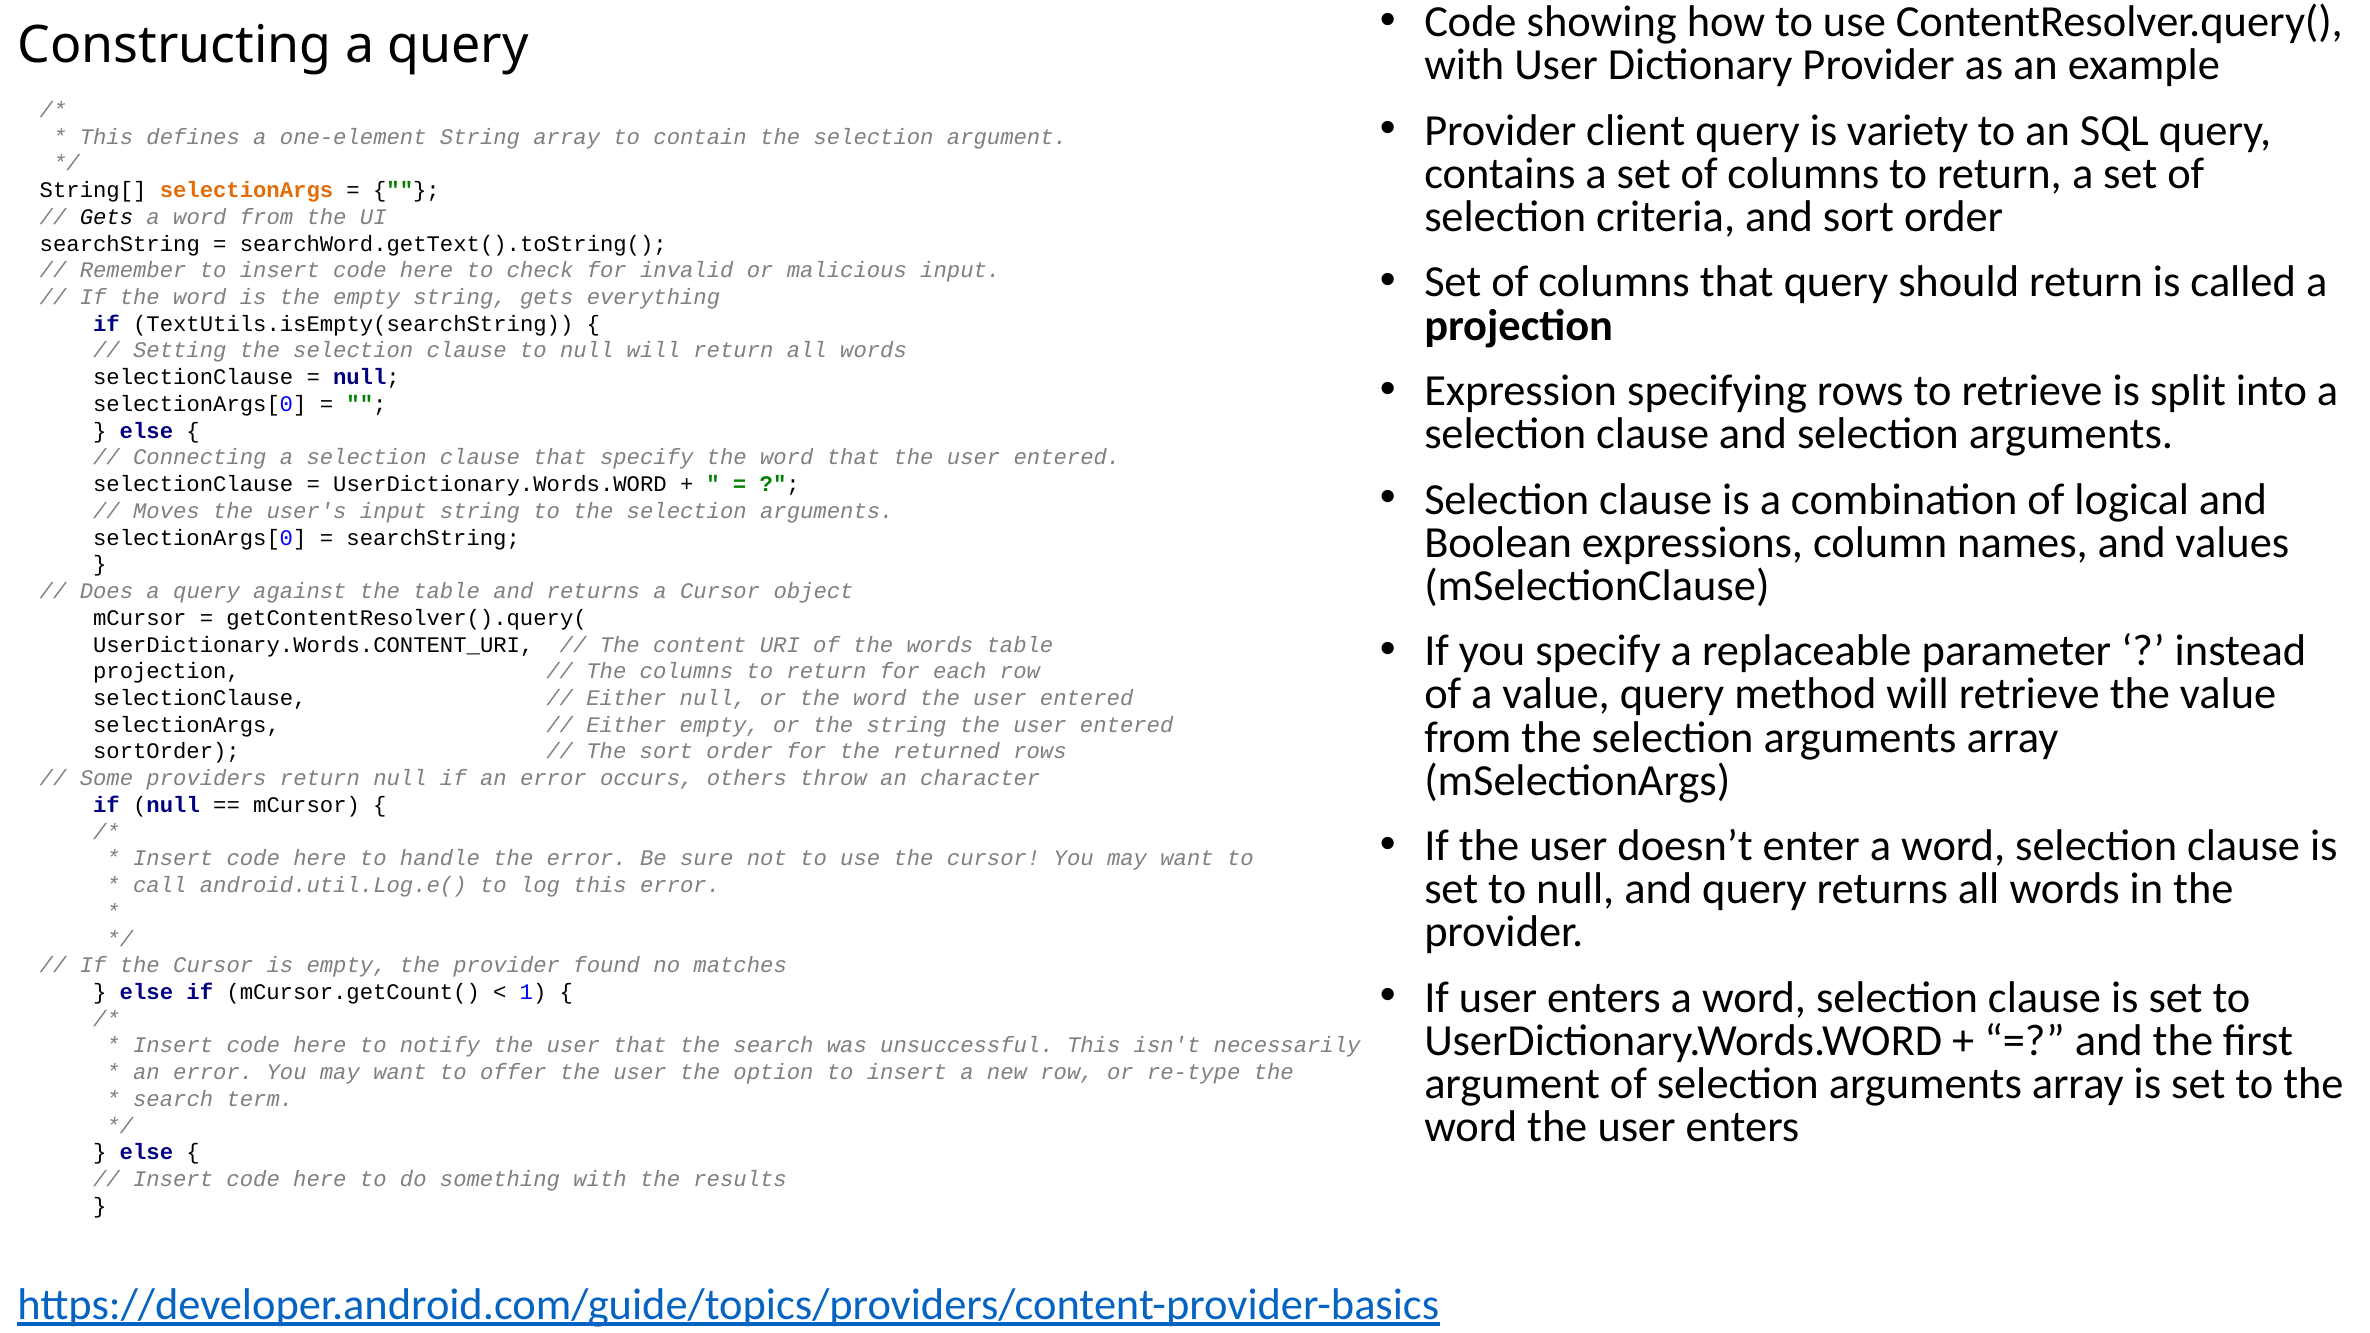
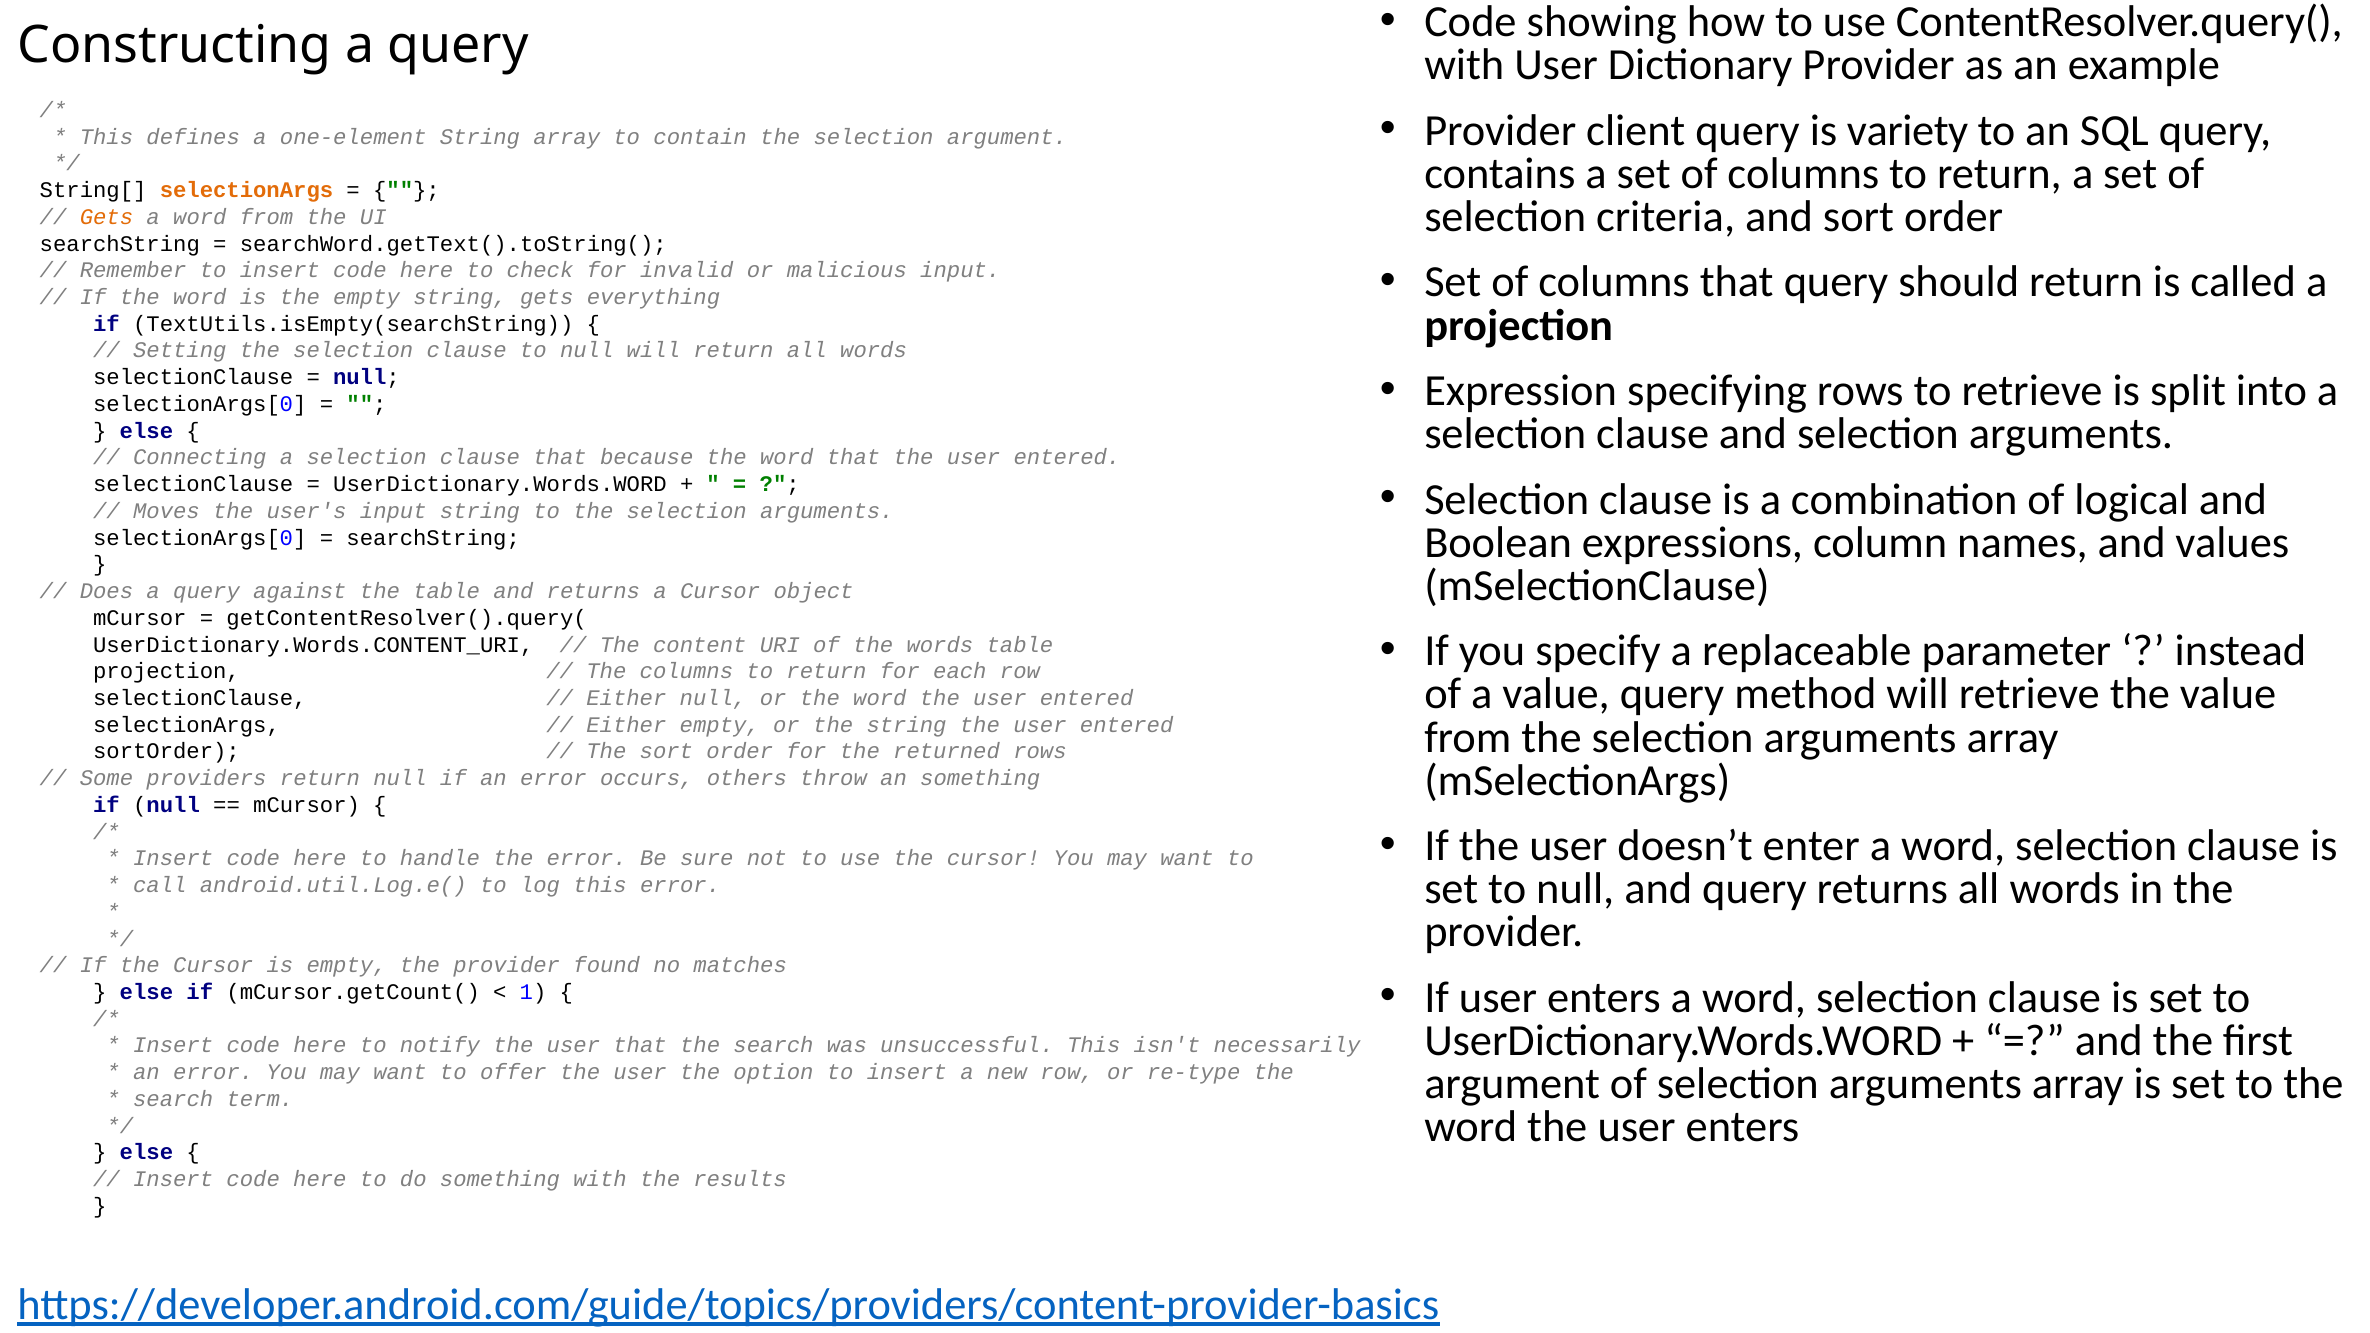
Gets colour: black -> orange (106, 217)
that specify: specify -> because (647, 458)
an character: character -> something (980, 778)
